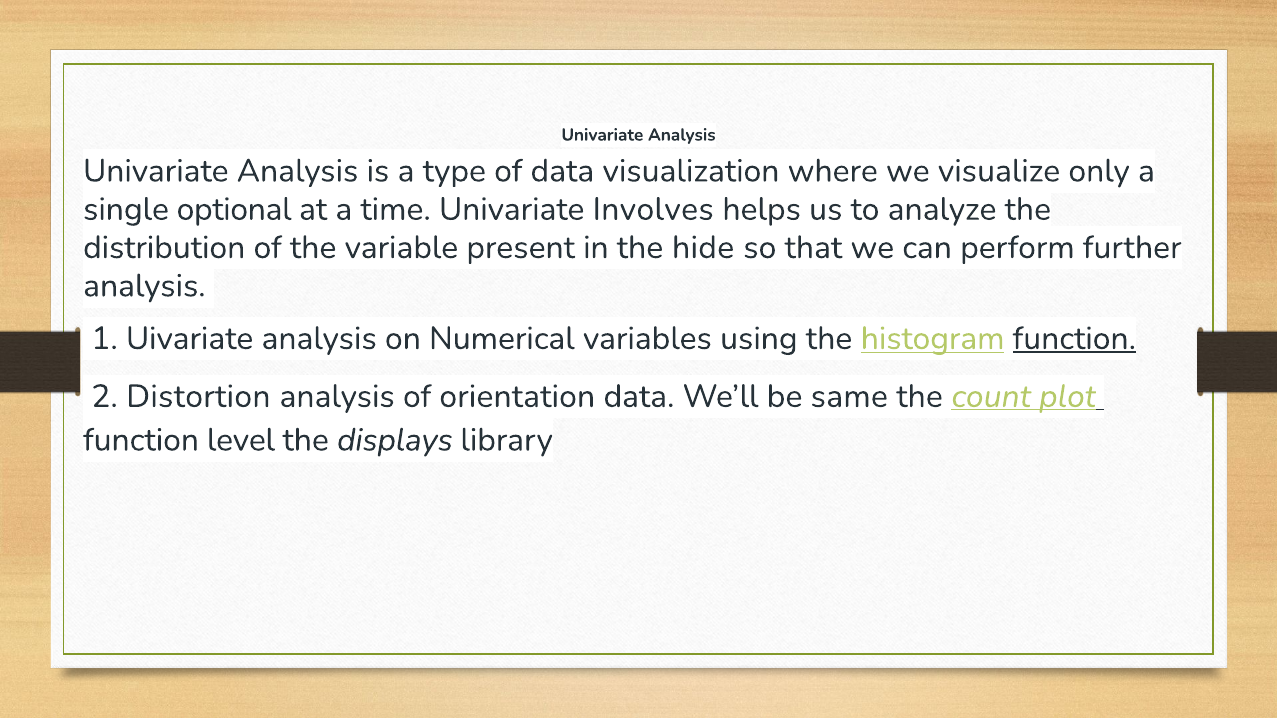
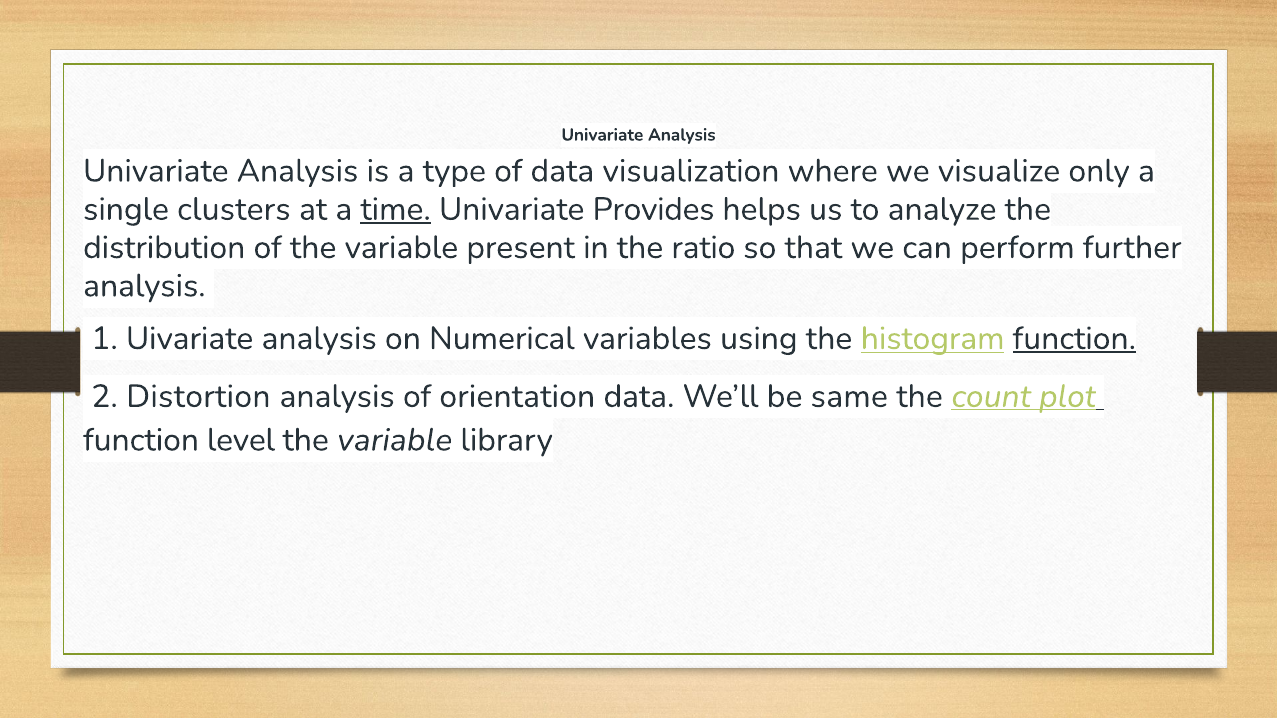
optional: optional -> clusters (234, 209)
time underline: none -> present (396, 209)
Involves: Involves -> Provides (654, 209)
hide: hide -> ratio (703, 248)
displays: displays -> variable (395, 440)
